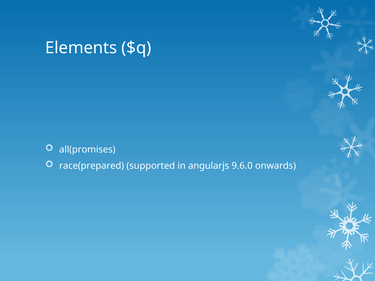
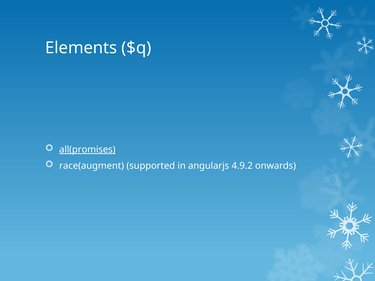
all(promises underline: none -> present (87, 150)
race(prepared: race(prepared -> race(augment (92, 166)
9.6.0: 9.6.0 -> 4.9.2 (242, 166)
